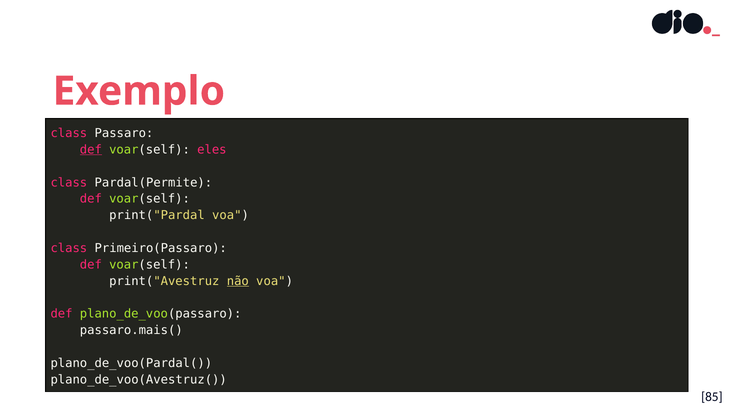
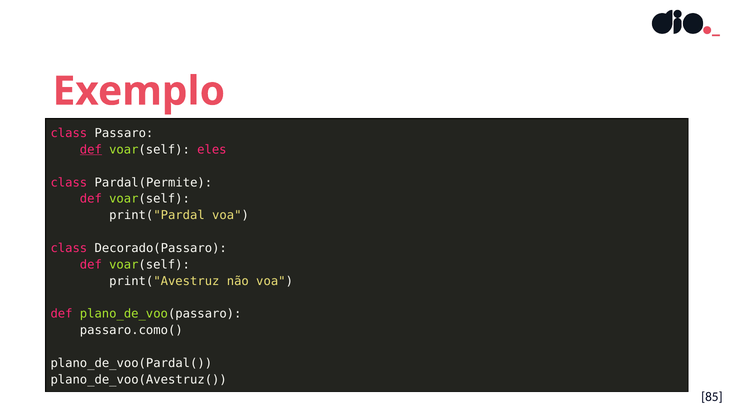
Primeiro(Passaro: Primeiro(Passaro -> Decorado(Passaro (161, 248)
não underline: present -> none (238, 281)
passaro.mais(: passaro.mais( -> passaro.como( (131, 331)
